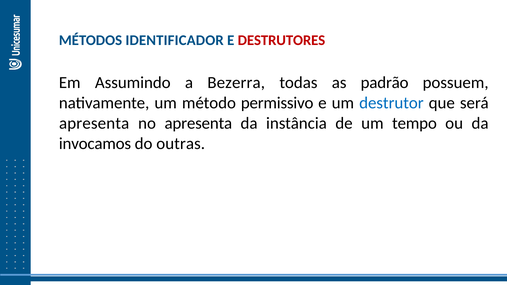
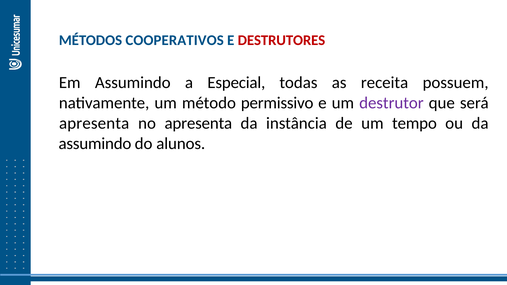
IDENTIFICADOR: IDENTIFICADOR -> COOPERATIVOS (175, 40)
Bezerra: Bezerra -> Especial (236, 83)
padrão: padrão -> receita (385, 83)
destrutor colour: blue -> purple (391, 103)
invocamos: invocamos -> assumindo (95, 144)
outras: outras -> alunos (181, 144)
